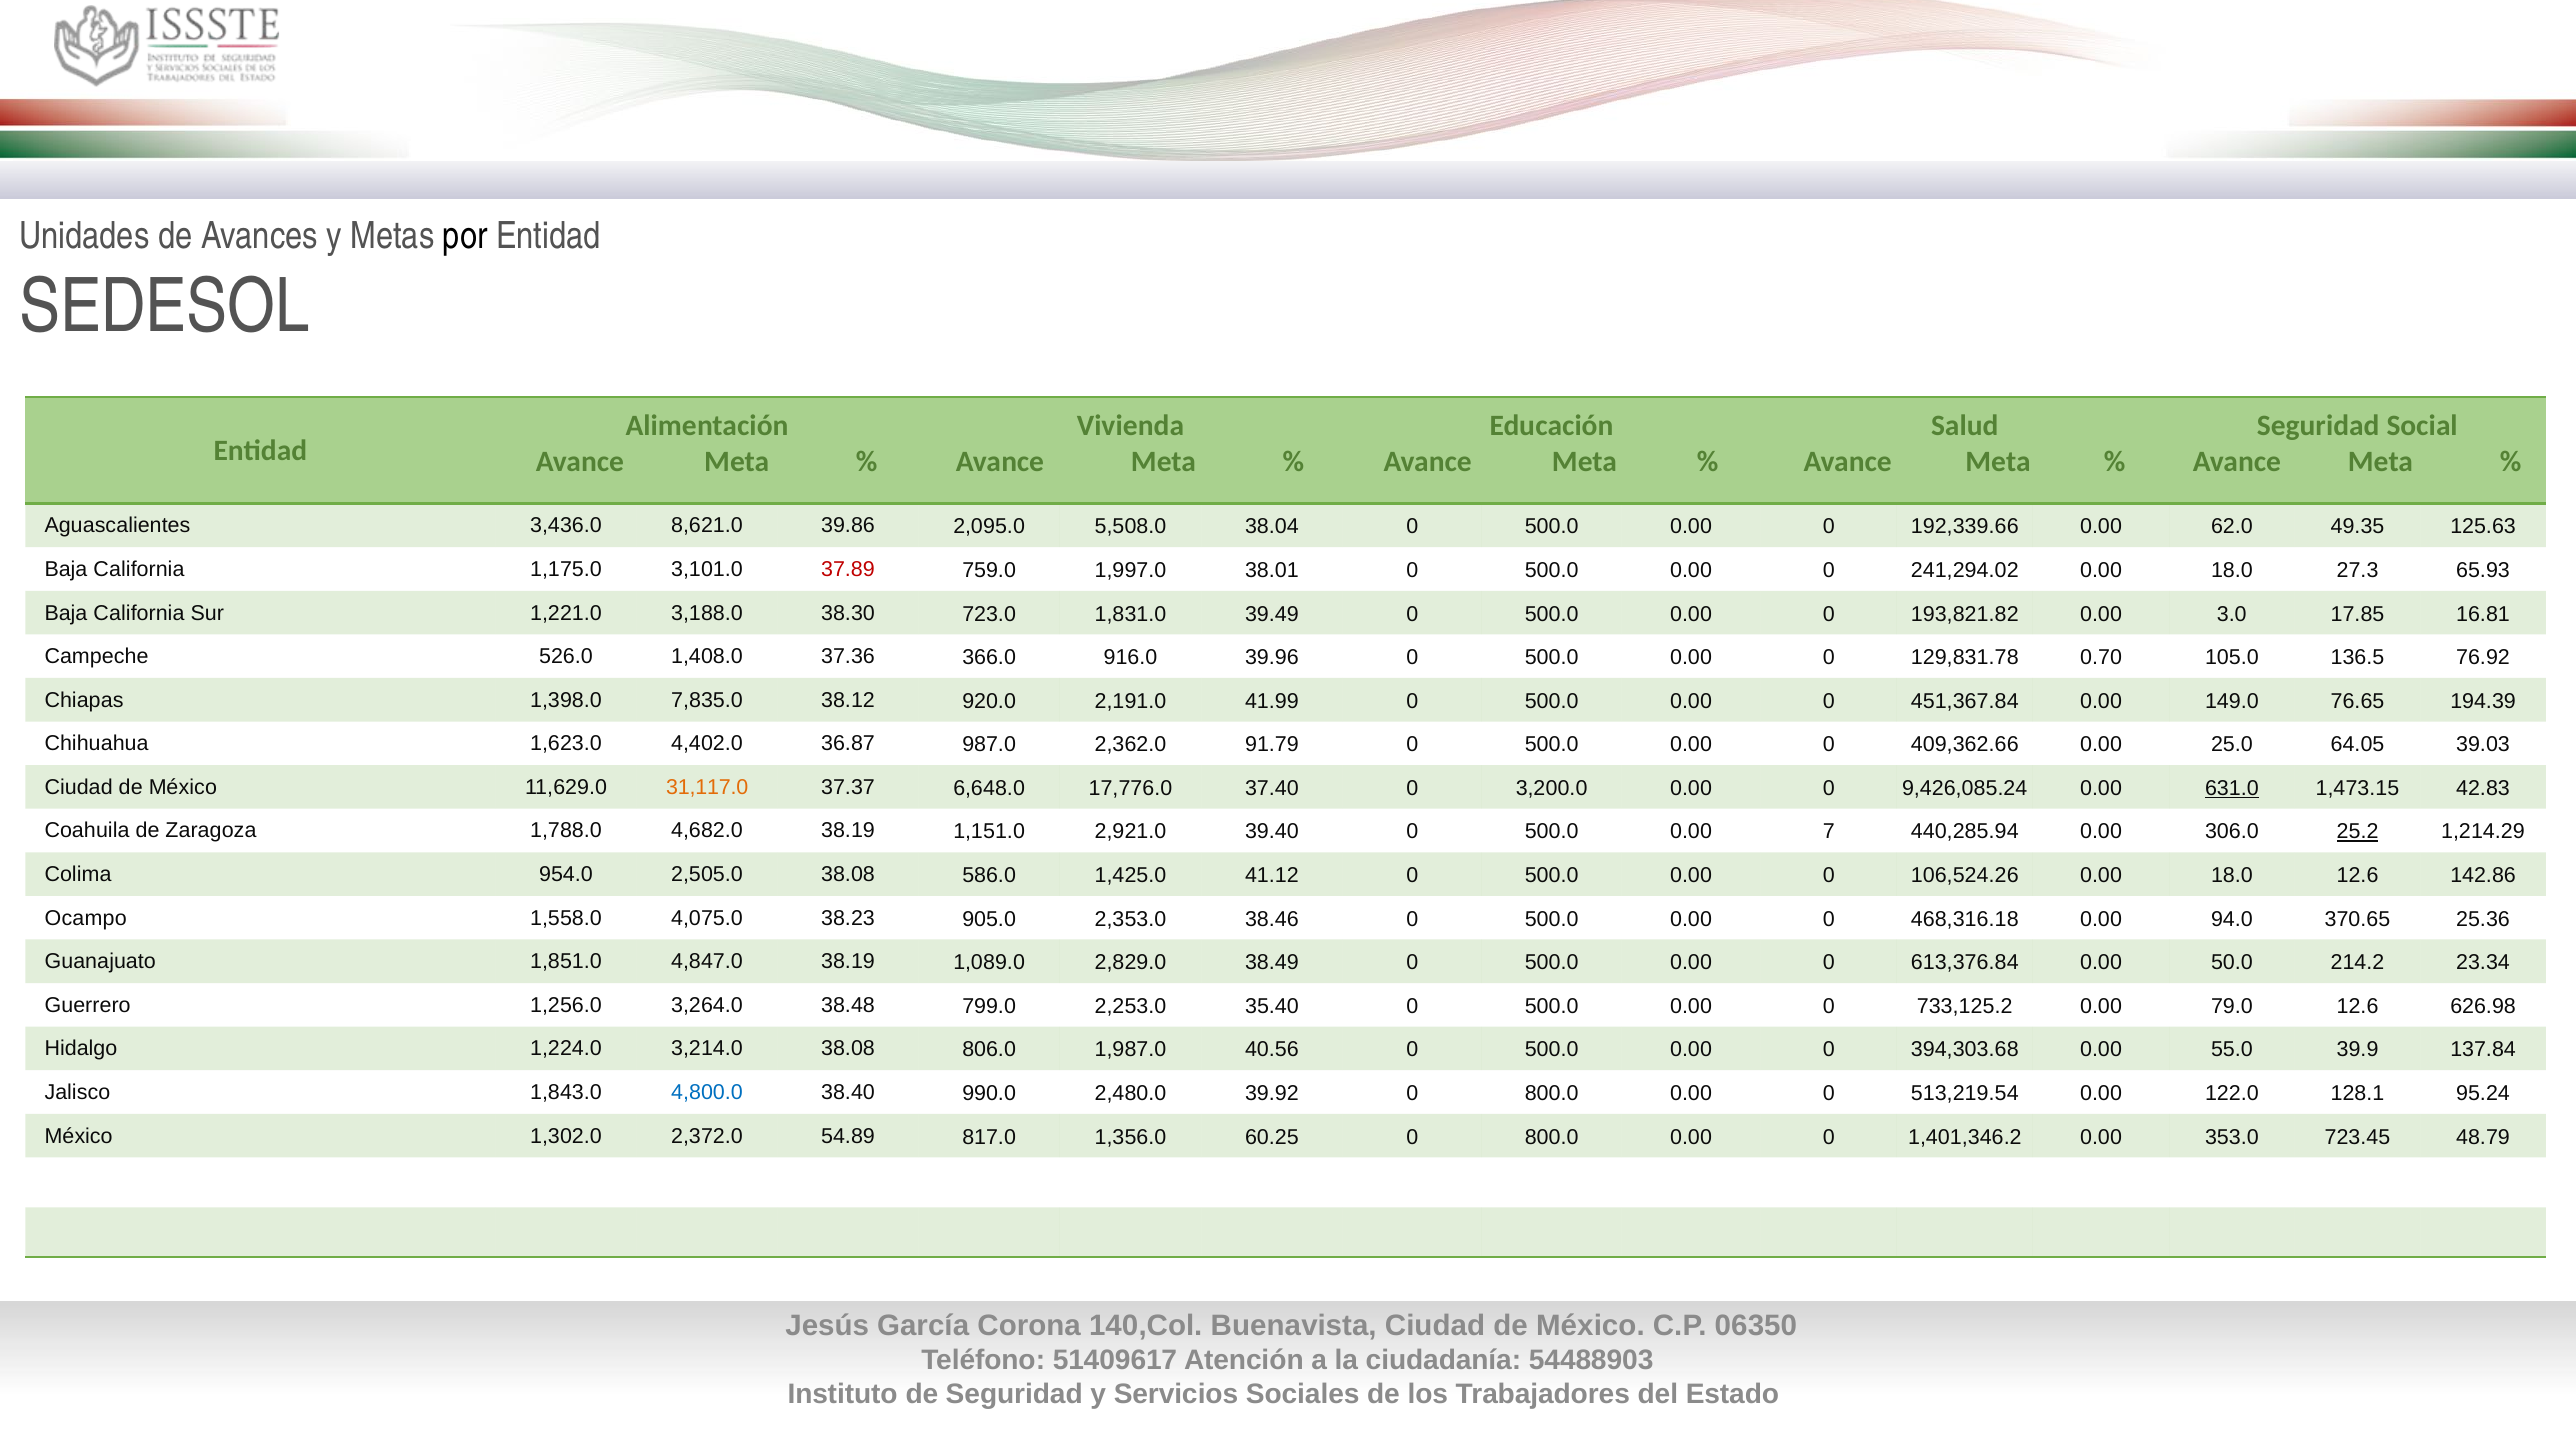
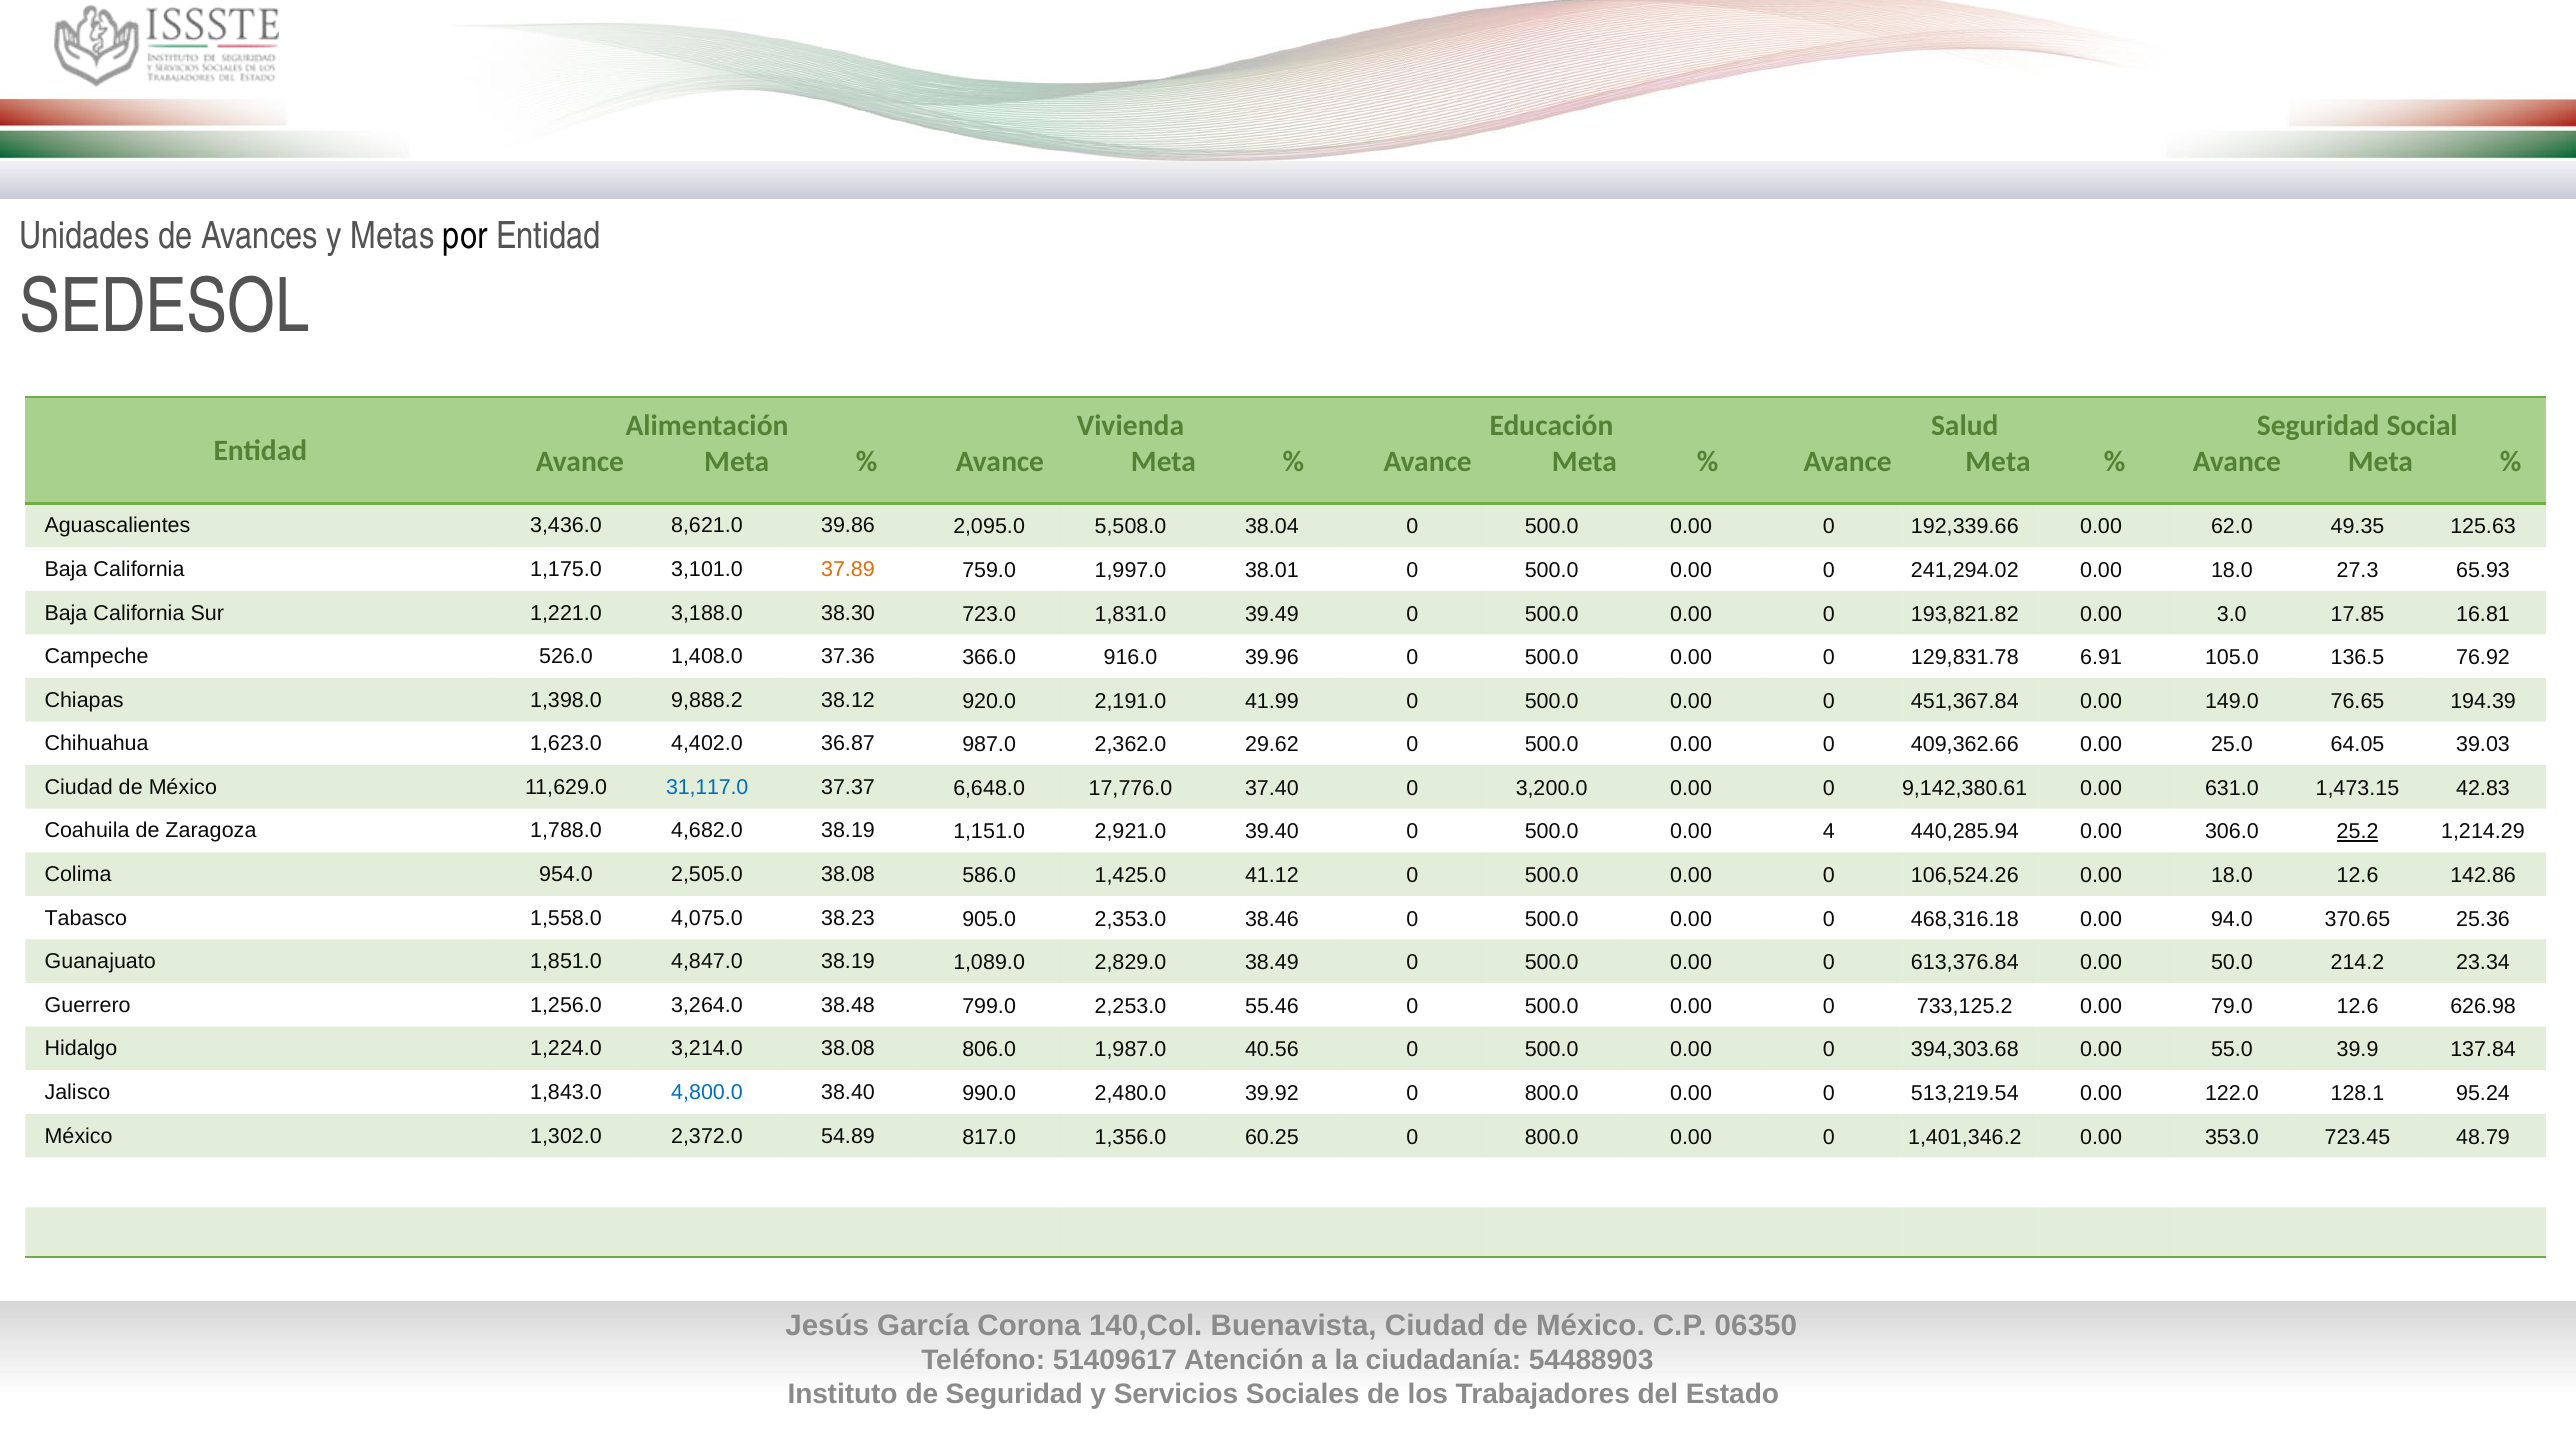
37.89 colour: red -> orange (848, 569)
0.70: 0.70 -> 6.91 (2101, 658)
7,835.0: 7,835.0 -> 9,888.2 (707, 700)
91.79: 91.79 -> 29.62 (1272, 745)
31,117.0 colour: orange -> blue (707, 787)
9,426,085.24: 9,426,085.24 -> 9,142,380.61 (1965, 788)
631.0 underline: present -> none (2232, 788)
7: 7 -> 4 (1829, 832)
Ocampo: Ocampo -> Tabasco (86, 918)
35.40: 35.40 -> 55.46 (1272, 1006)
